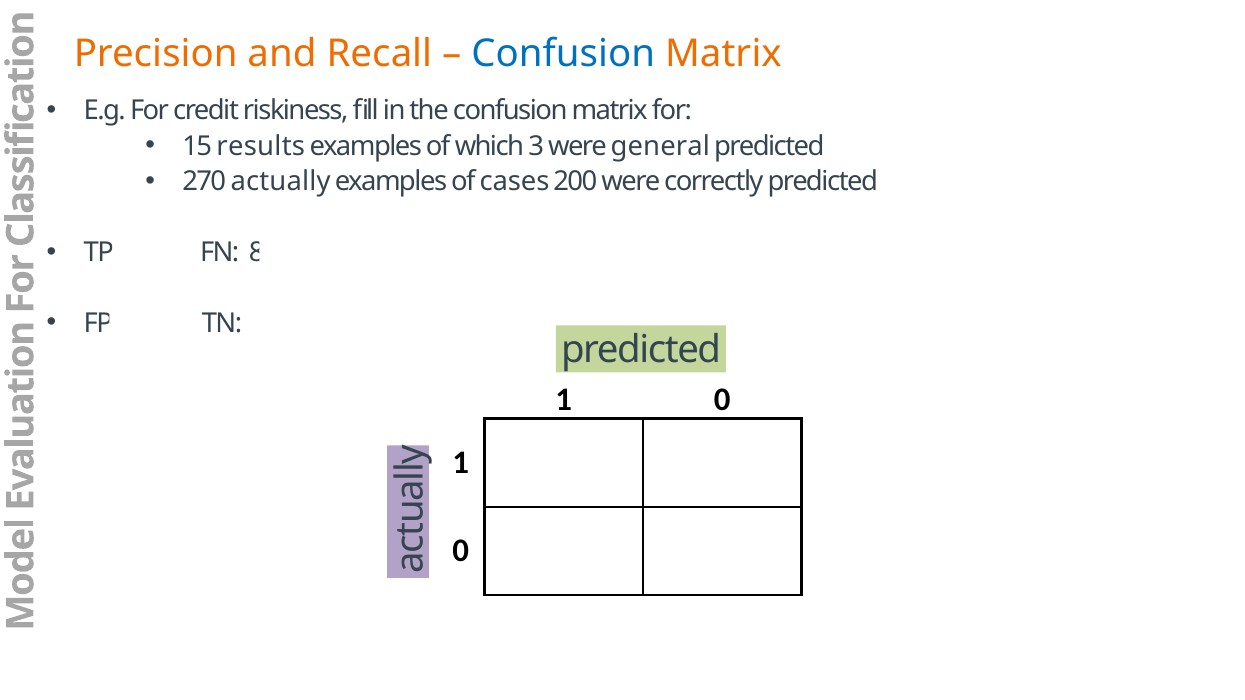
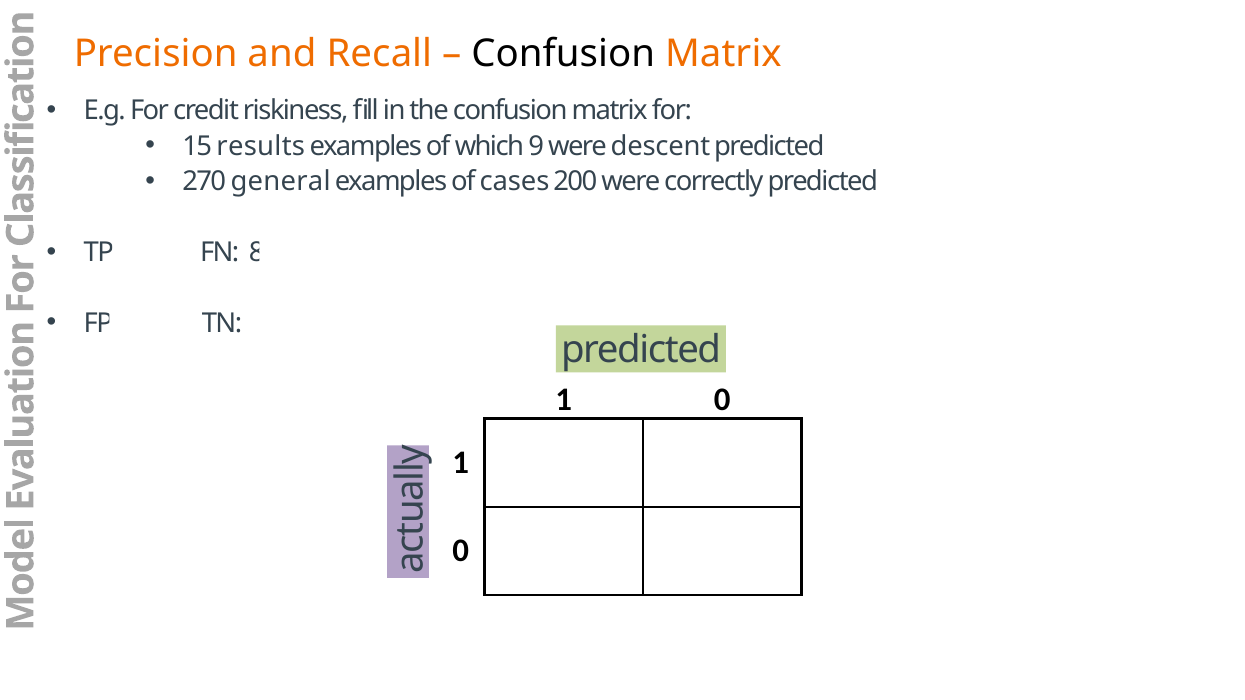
Confusion colour: blue -> black (563, 54)
3: 3 -> 9 (536, 146)
general: general -> descent (660, 146)
actually: actually -> general (281, 182)
